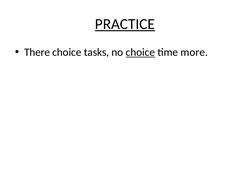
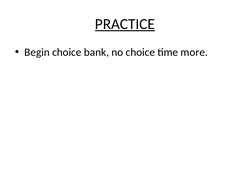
There: There -> Begin (37, 52)
tasks: tasks -> bank (96, 52)
choice underline: present -> none (140, 52)
